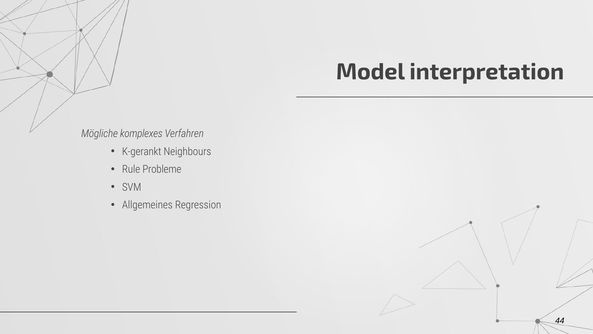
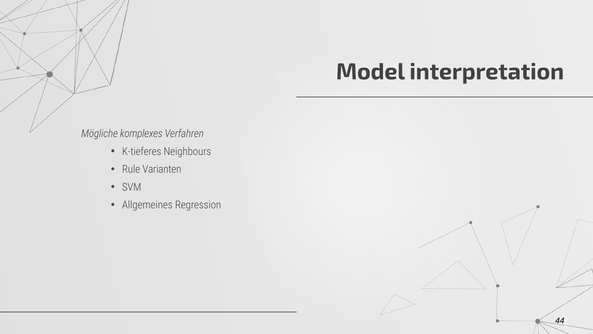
K-gerankt: K-gerankt -> K-tieferes (142, 151)
Probleme: Probleme -> Varianten (162, 169)
